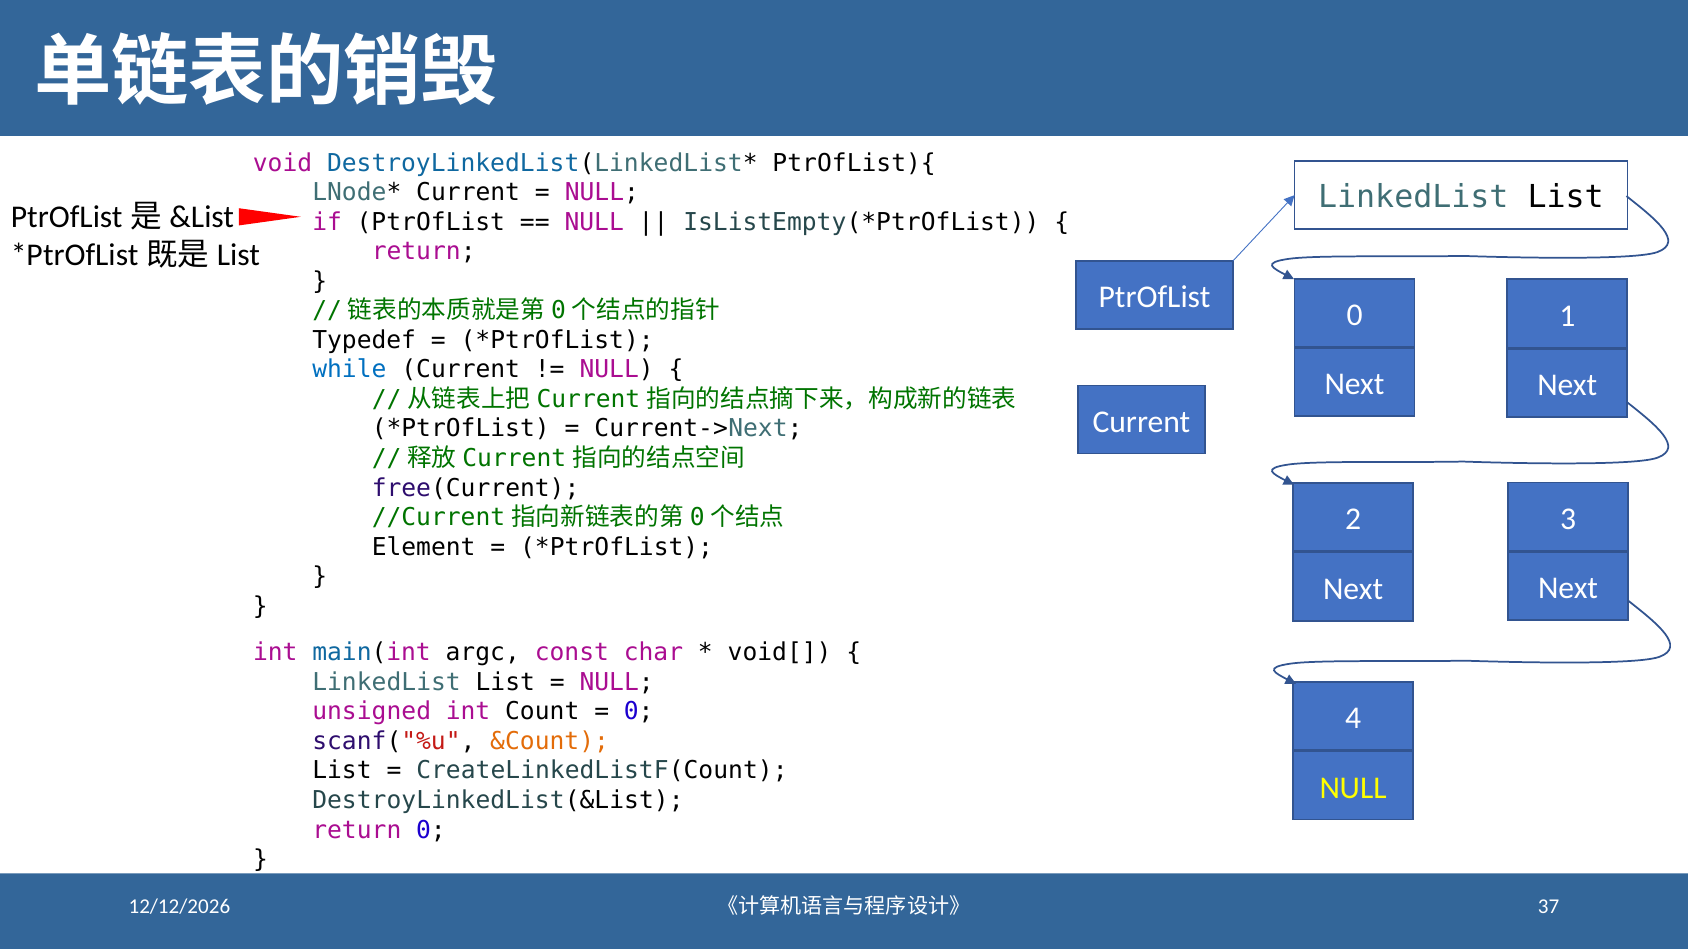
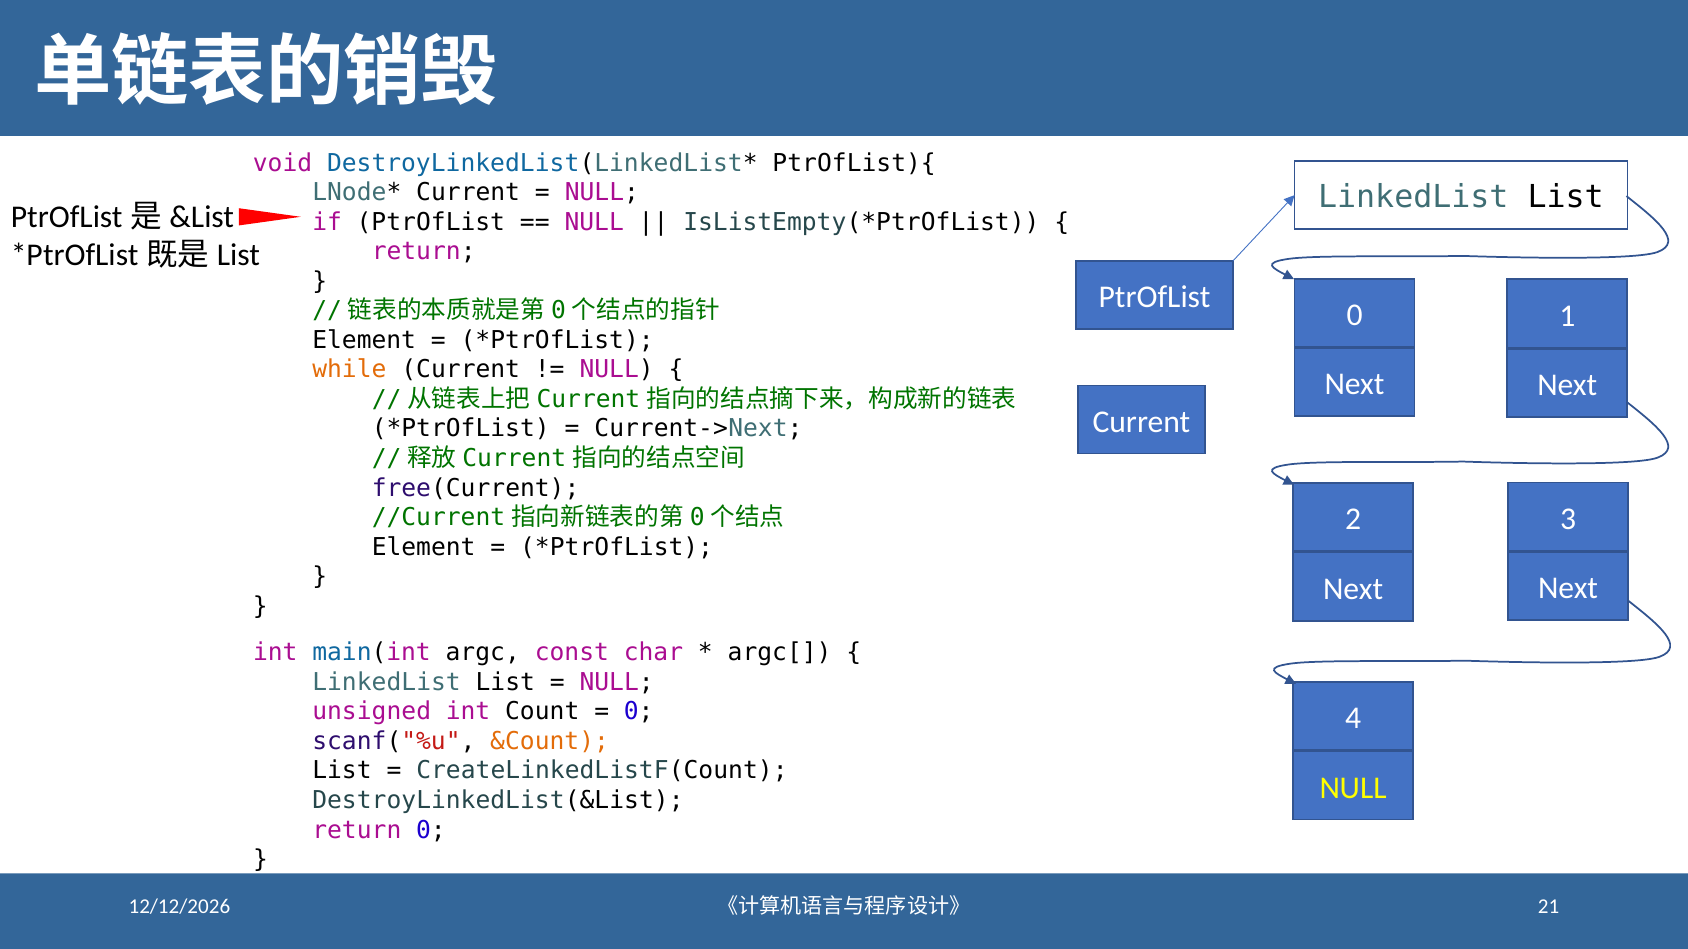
Typedef: Typedef -> Element (364, 340)
while colour: blue -> orange (349, 370)
void[: void[ -> argc[ (780, 653)
37: 37 -> 21 (1549, 907)
